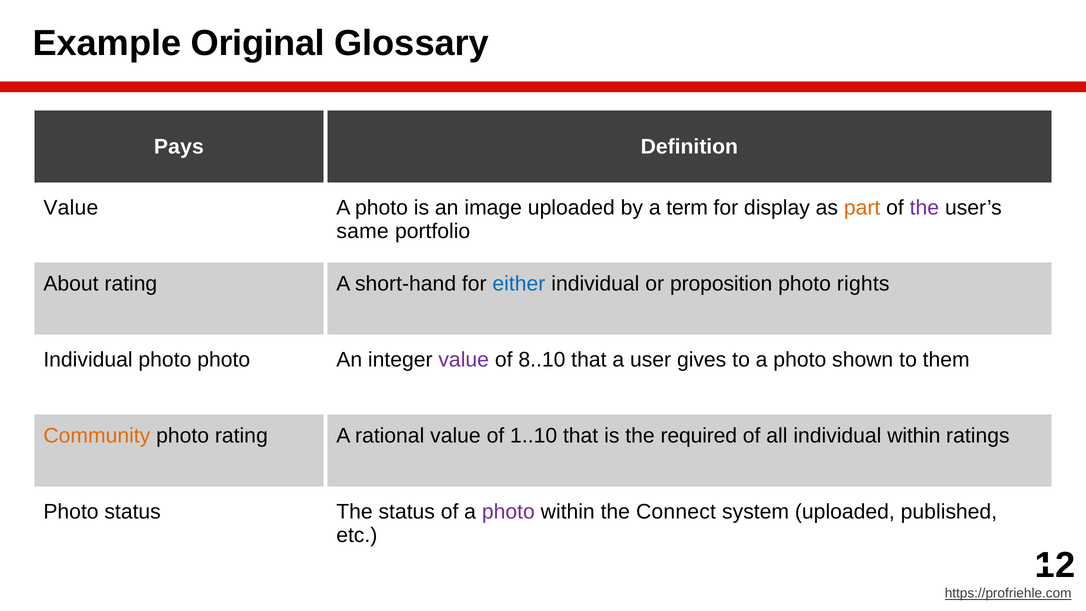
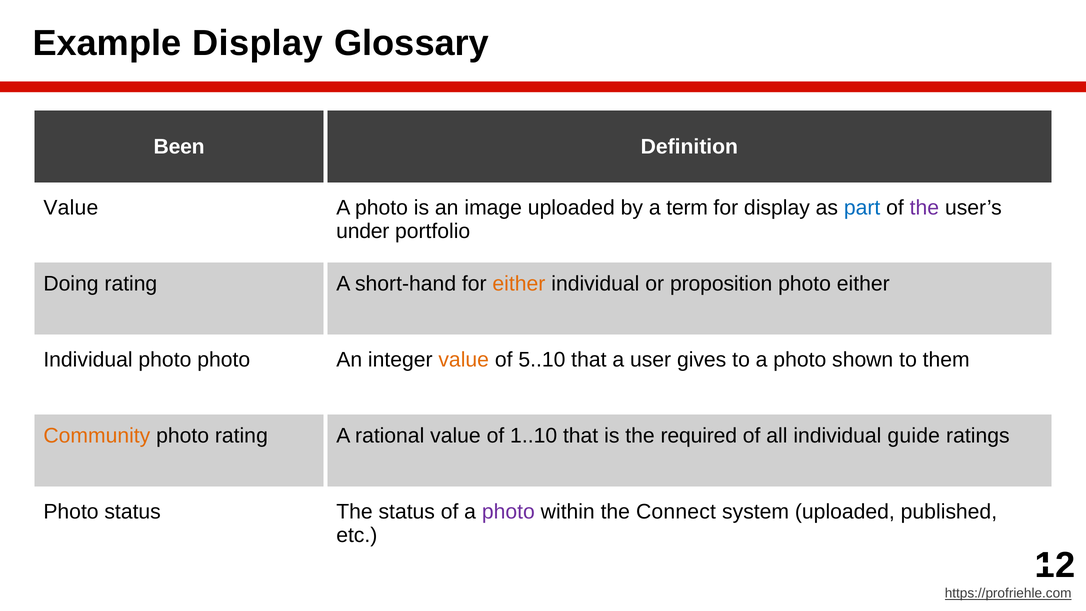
Example Original: Original -> Display (258, 43)
Pays: Pays -> Been (179, 147)
part colour: orange -> blue (862, 208)
same: same -> under (363, 231)
About: About -> Doing (71, 284)
either colour: blue -> orange (519, 284)
photo rights: rights -> either (863, 284)
value colour: purple -> orange (464, 360)
8..10: 8..10 -> 5..10 (542, 360)
individual within: within -> guide (914, 436)
